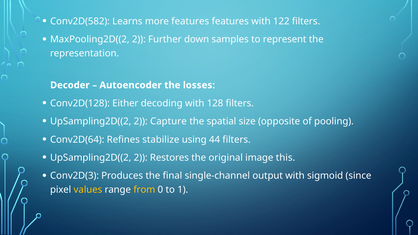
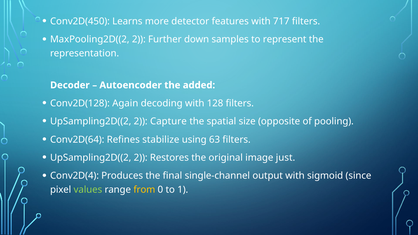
Conv2D(582: Conv2D(582 -> Conv2D(450 (80, 21)
more features: features -> detector (190, 21)
122: 122 -> 717 (281, 21)
losses: losses -> added (199, 85)
Either: Either -> Again (125, 103)
44: 44 -> 63 (215, 140)
this: this -> just (286, 158)
Conv2D(3: Conv2D(3 -> Conv2D(4 (75, 176)
values colour: yellow -> light green (88, 190)
